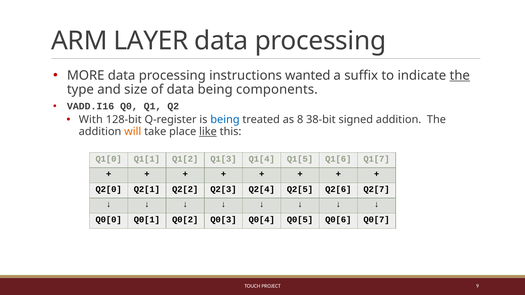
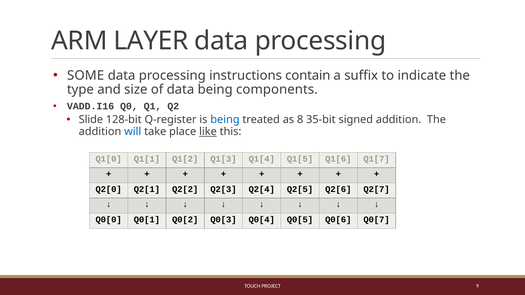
MORE: MORE -> SOME (86, 75)
wanted: wanted -> contain (308, 75)
the underline: present -> none (460, 75)
With: With -> Slide (91, 120)
38-bit: 38-bit -> 35-bit (321, 120)
will colour: orange -> blue (133, 132)
